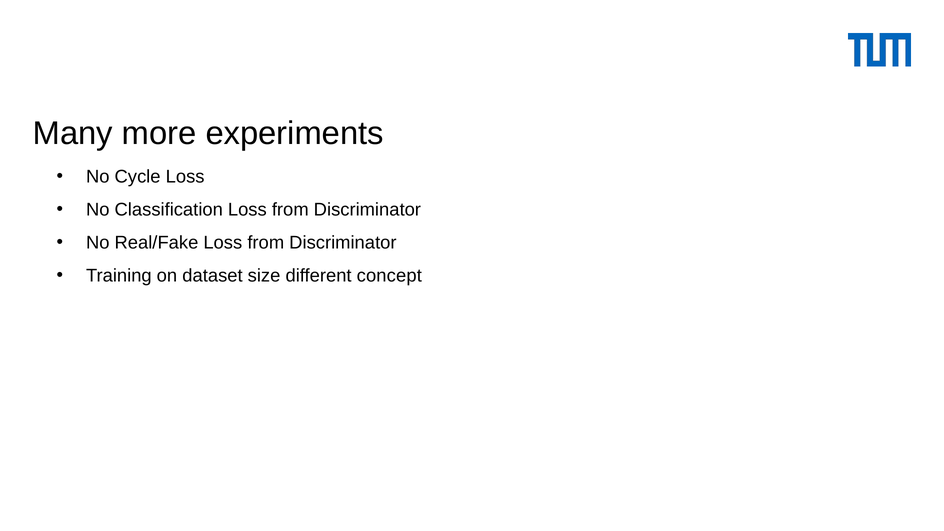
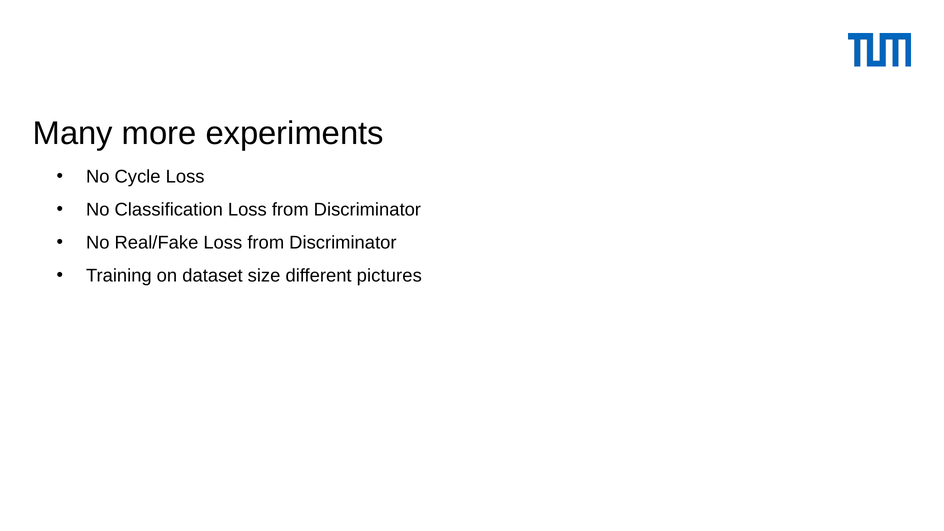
concept: concept -> pictures (389, 276)
